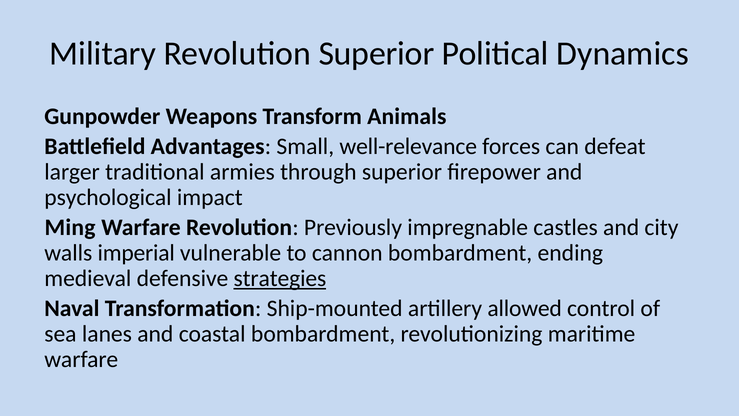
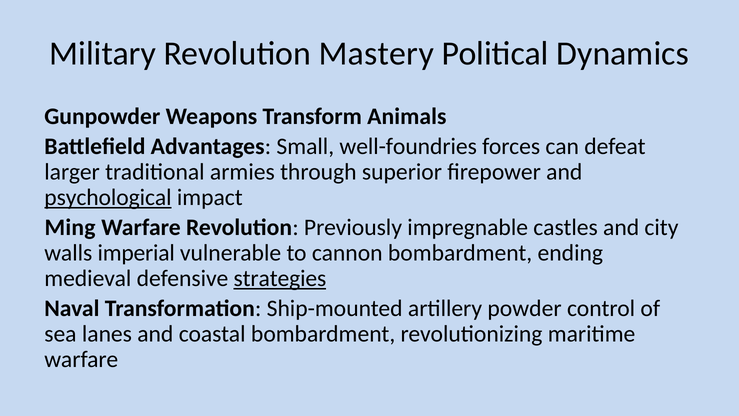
Revolution Superior: Superior -> Mastery (376, 54)
well-relevance: well-relevance -> well-foundries (408, 146)
psychological underline: none -> present (108, 197)
allowed: allowed -> powder (525, 308)
